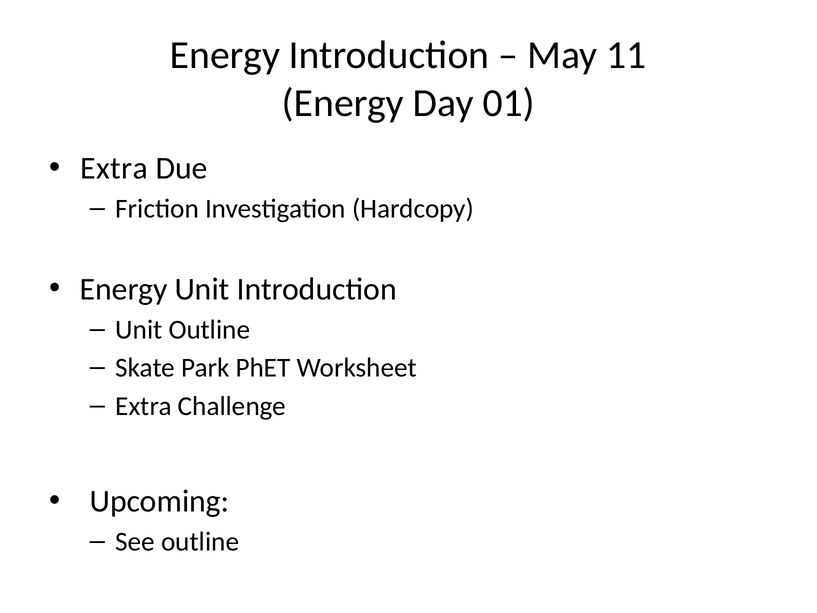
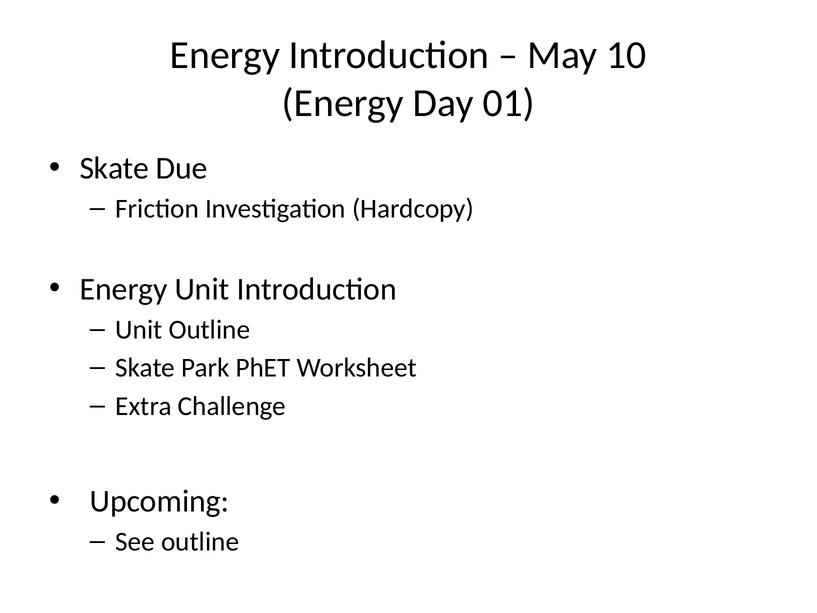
11: 11 -> 10 (626, 55)
Extra: Extra -> Skate (114, 168)
